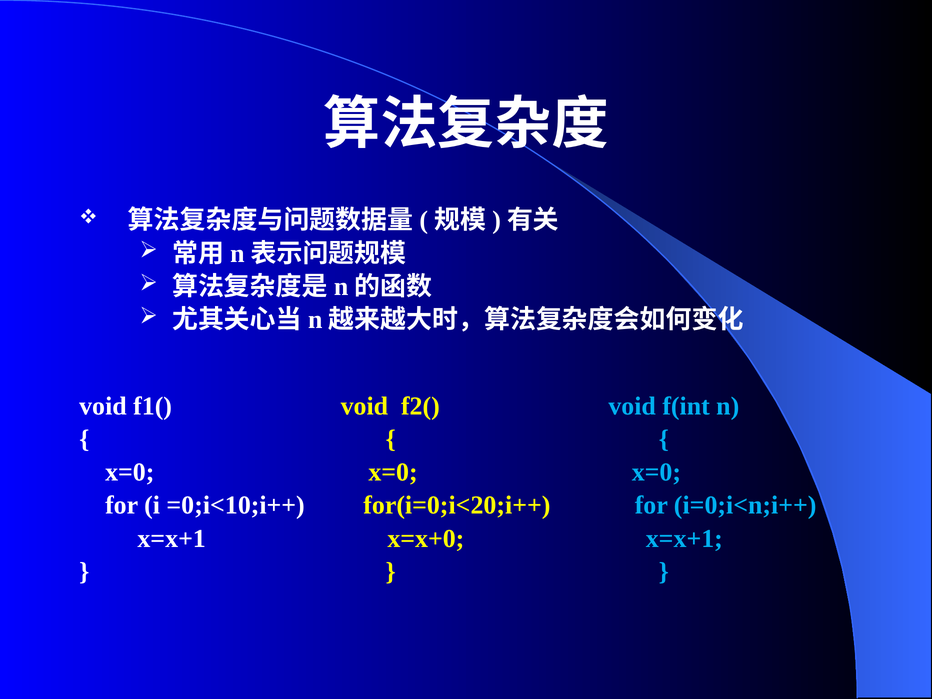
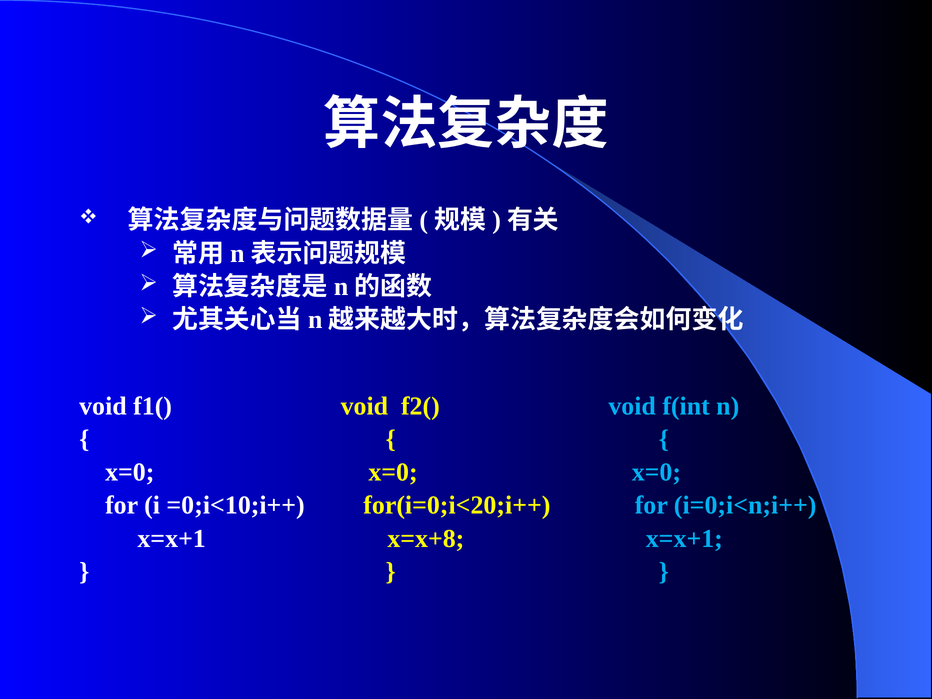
x=x+0: x=x+0 -> x=x+8 (426, 539)
